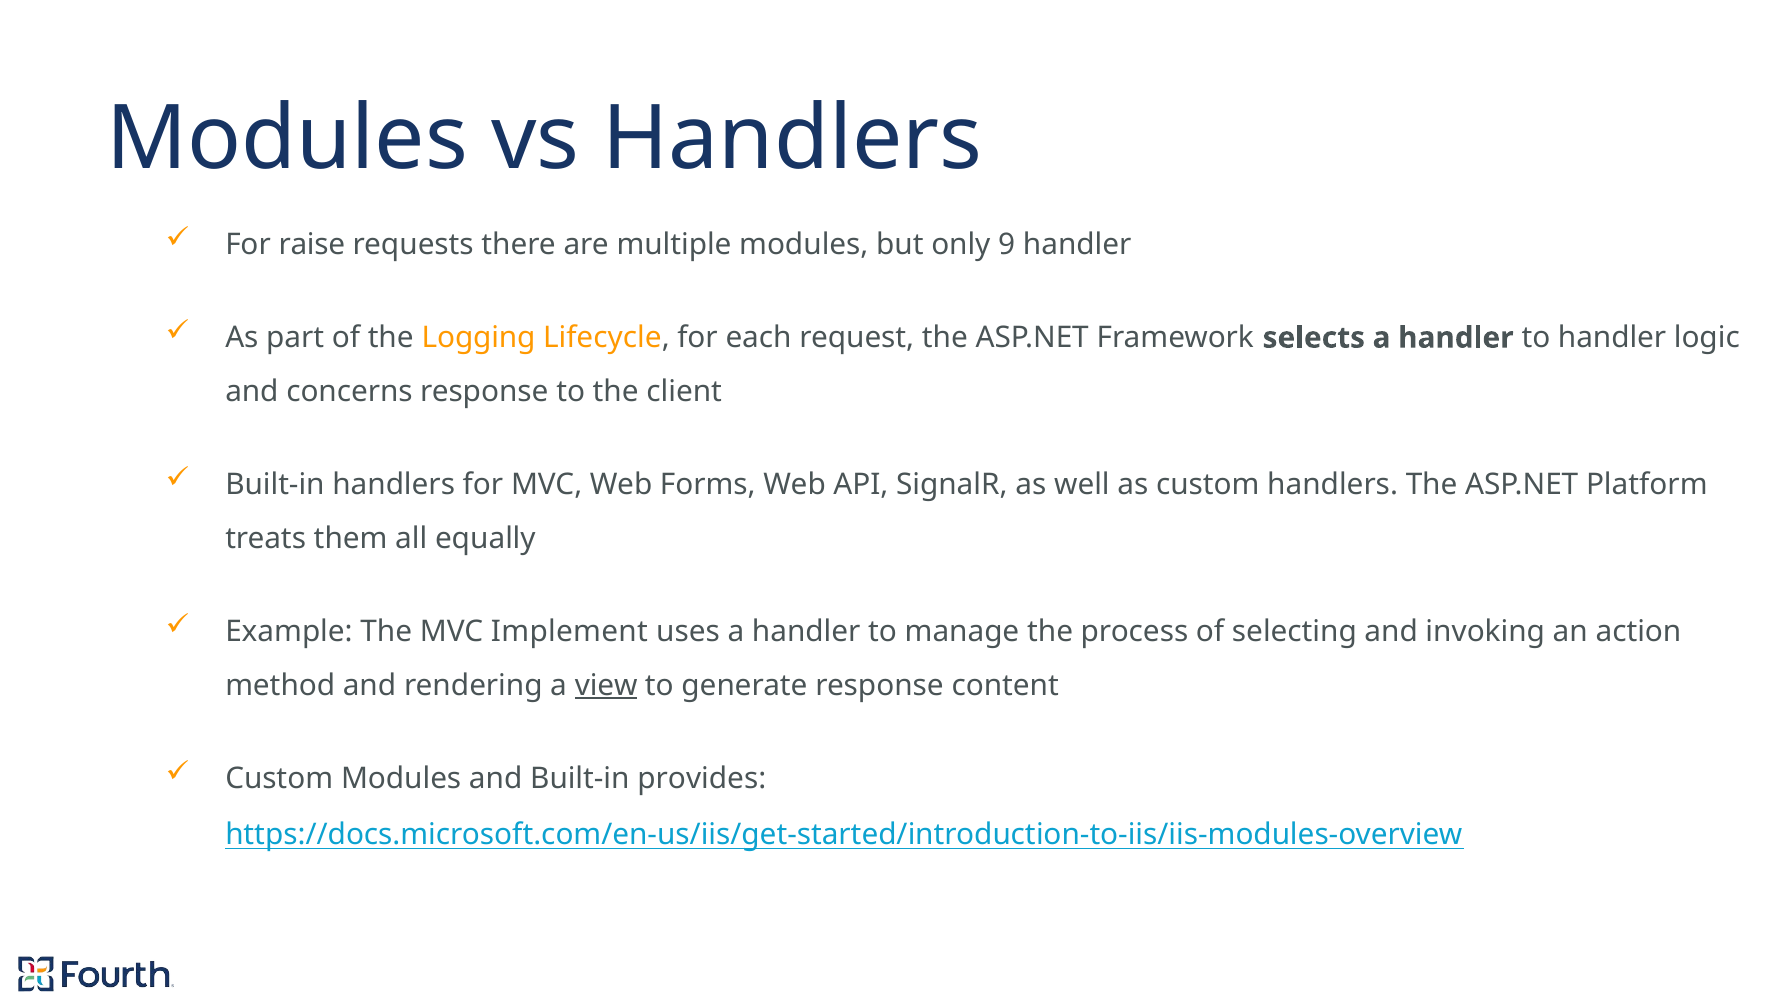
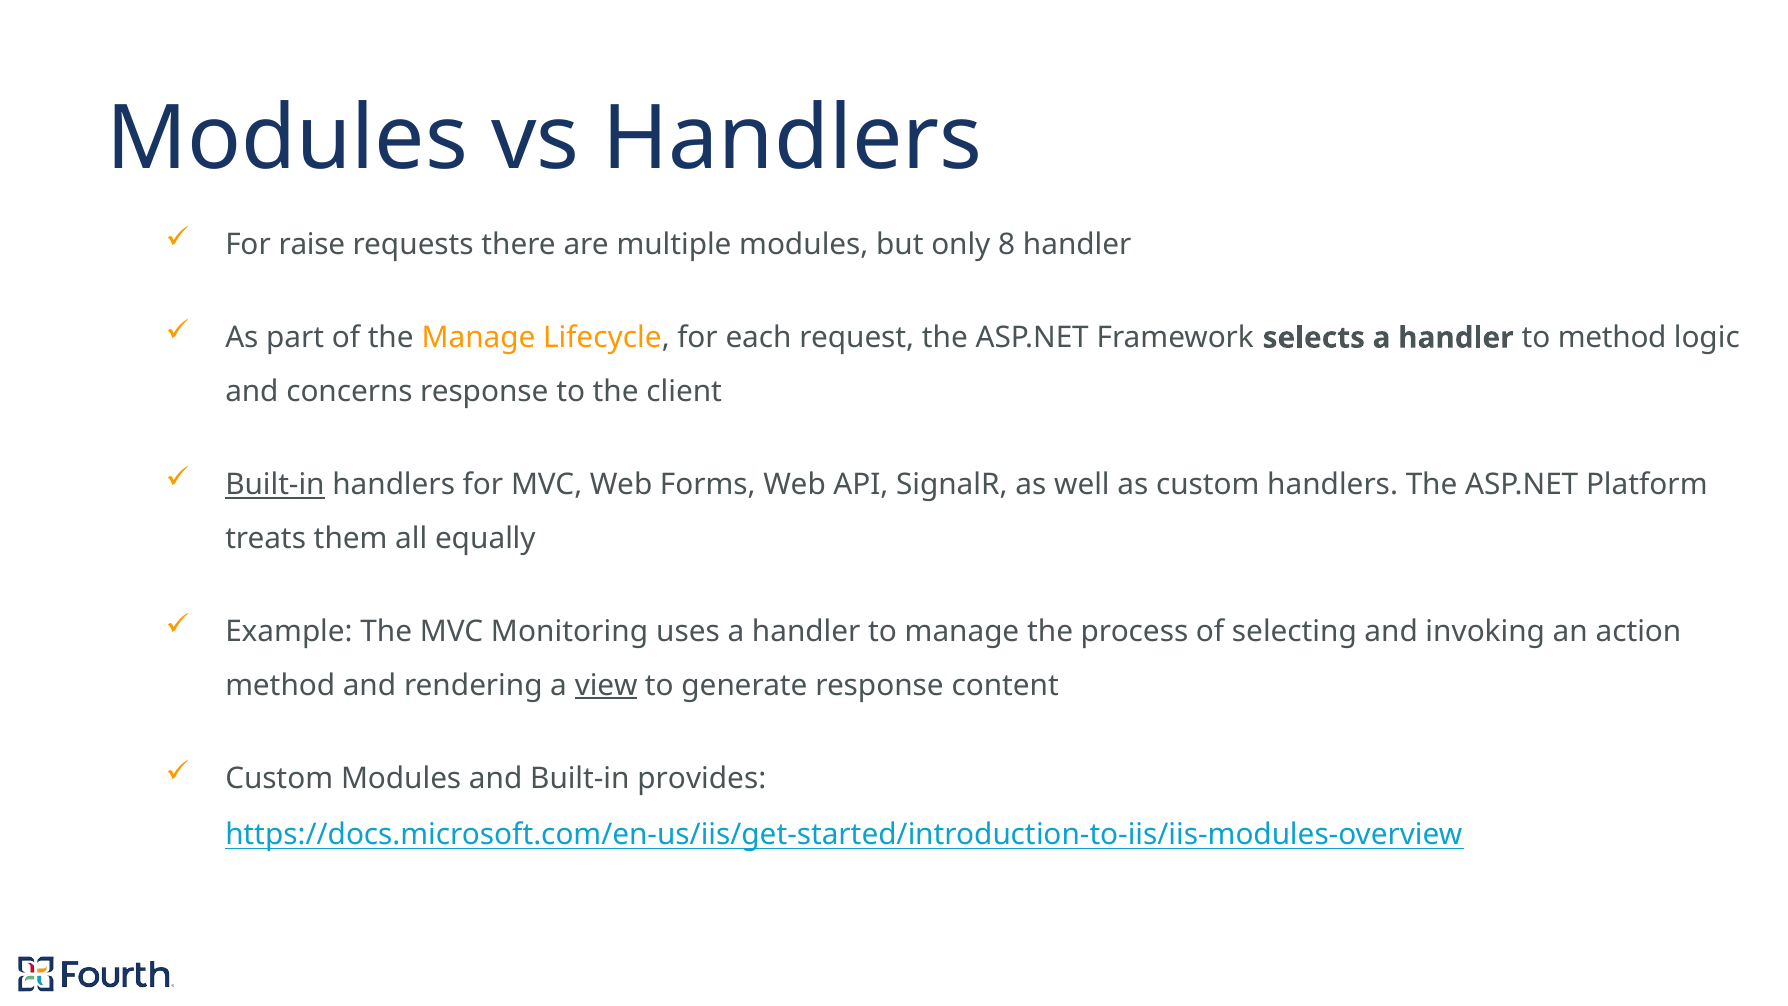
9: 9 -> 8 (1007, 244)
the Logging: Logging -> Manage (479, 338)
to handler: handler -> method (1612, 338)
Built-in underline: none -> present (275, 485)
Implement: Implement -> Monitoring (570, 632)
